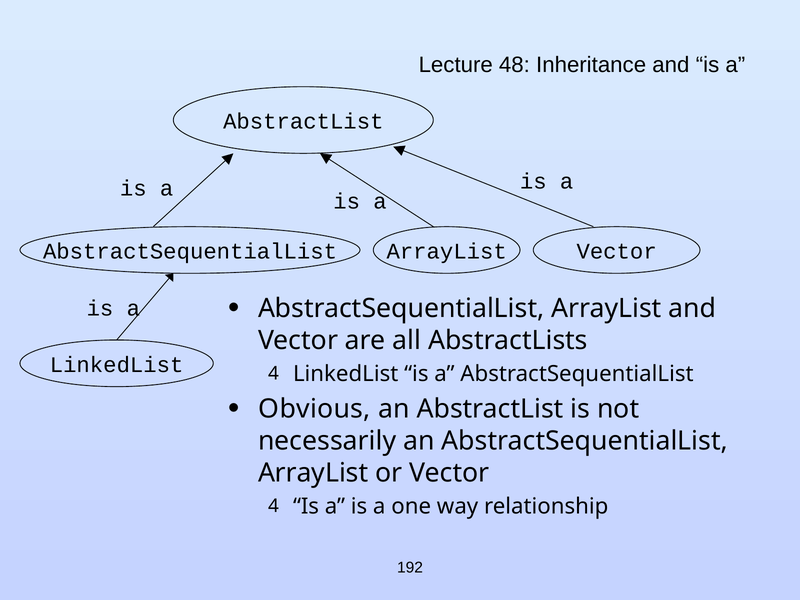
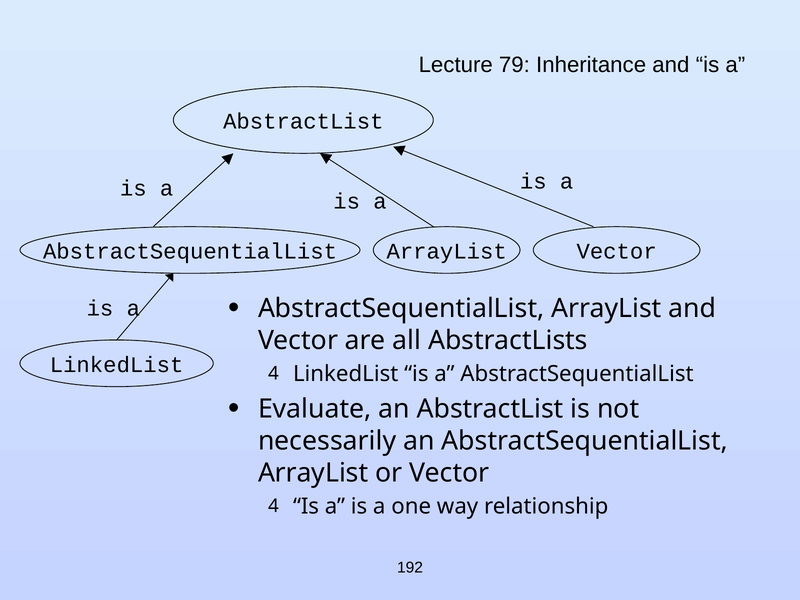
48: 48 -> 79 (514, 65)
Obvious: Obvious -> Evaluate (315, 409)
